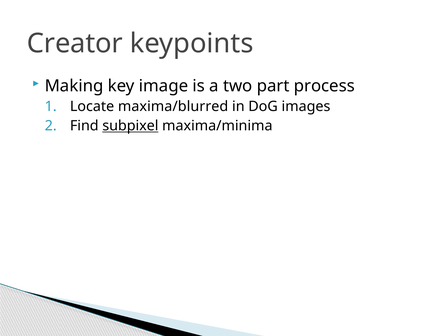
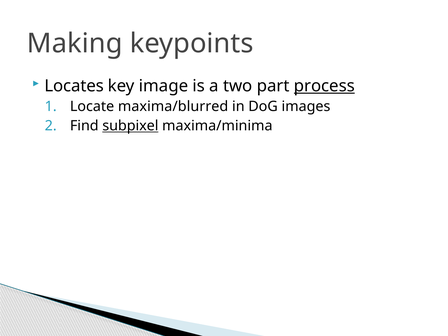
Creator: Creator -> Making (75, 43)
Making: Making -> Locates (74, 86)
process underline: none -> present (324, 86)
